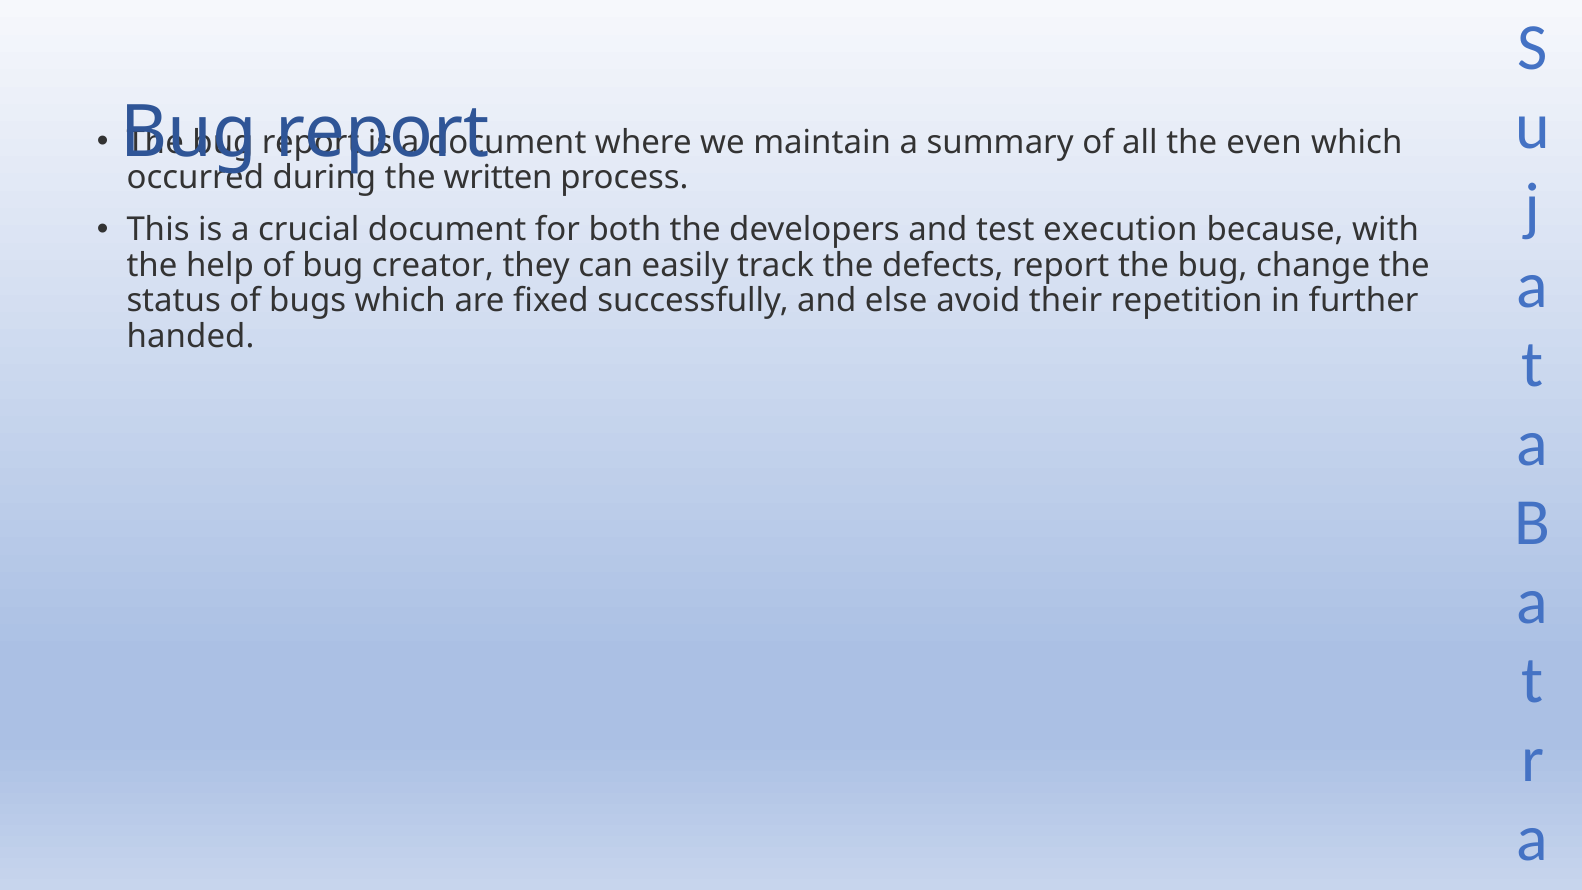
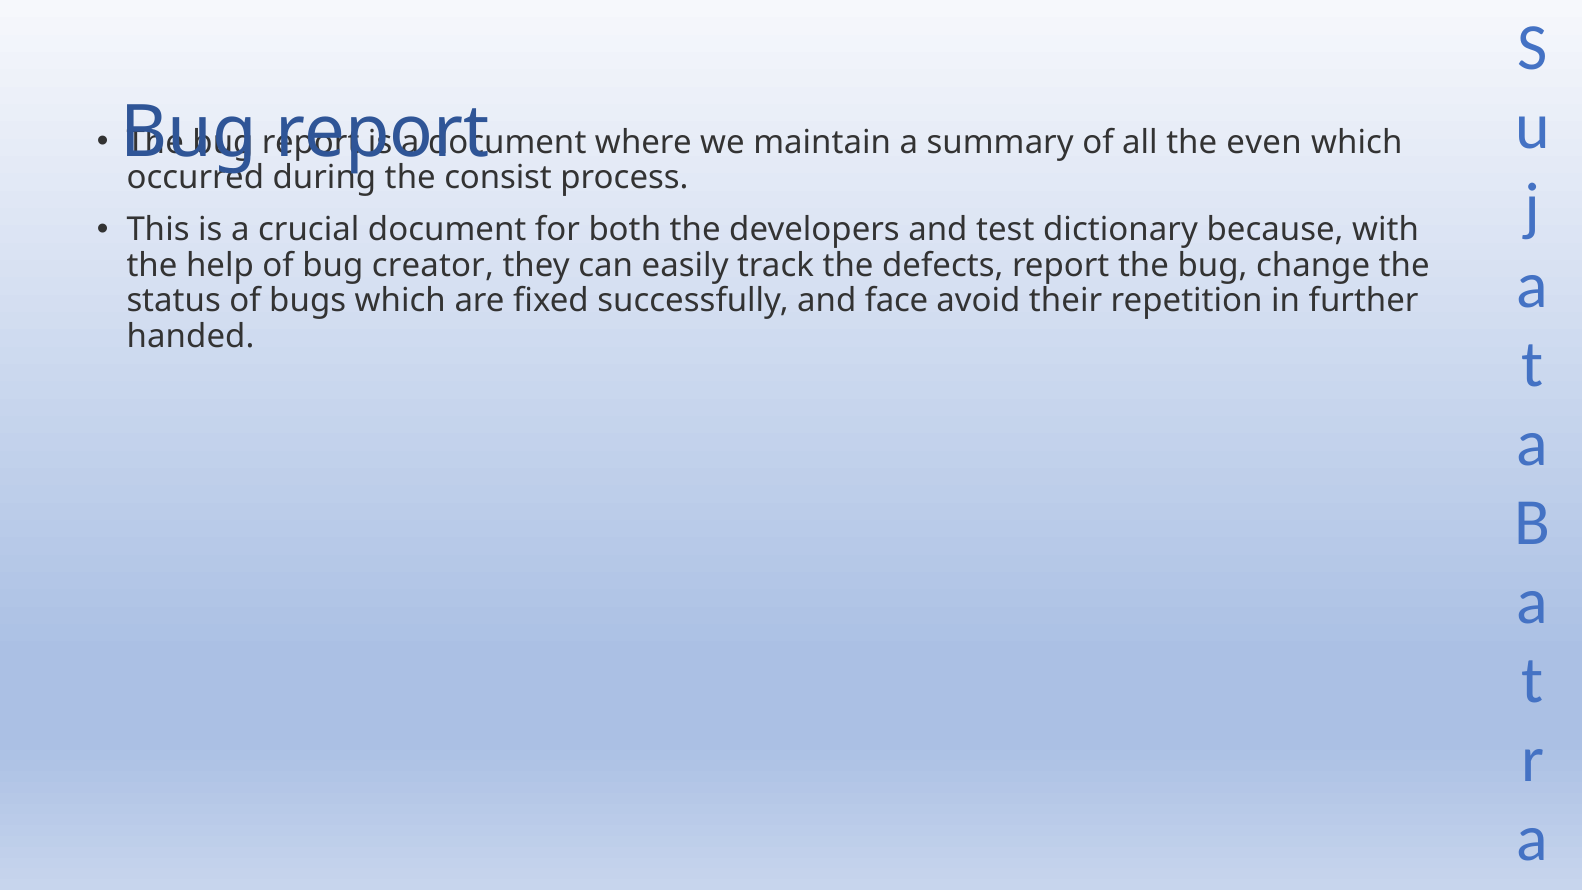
written: written -> consist (498, 178)
execution: execution -> dictionary (1121, 230)
else: else -> face (897, 301)
